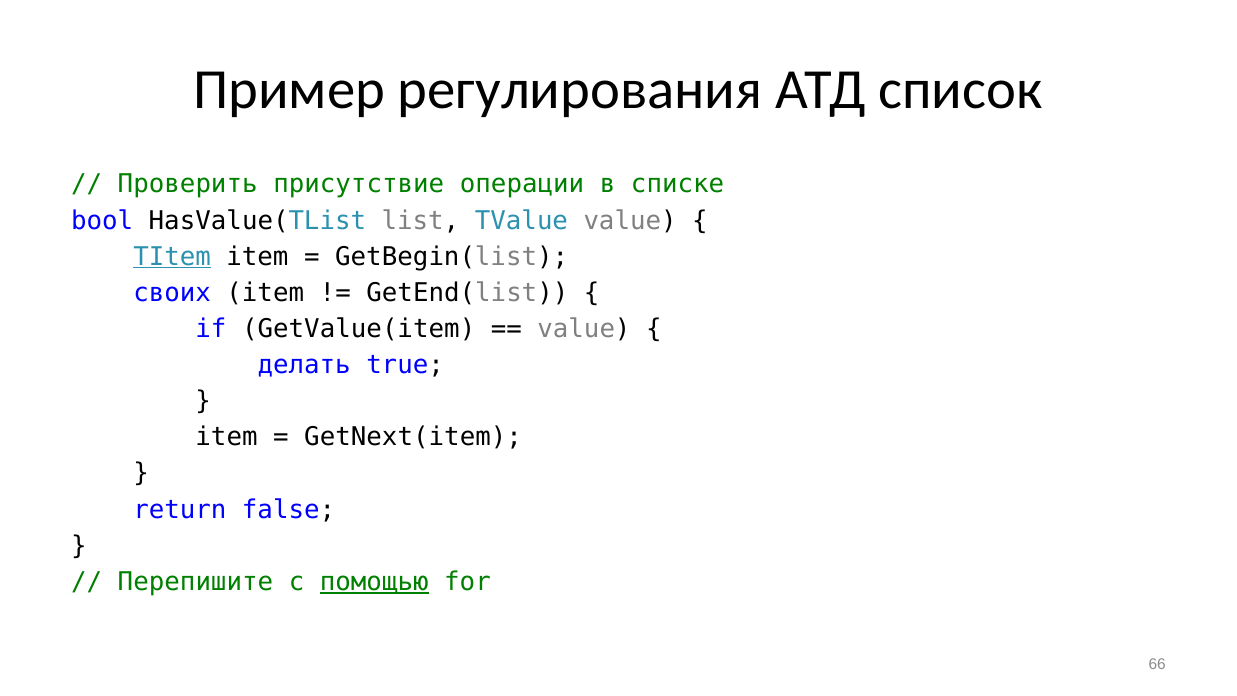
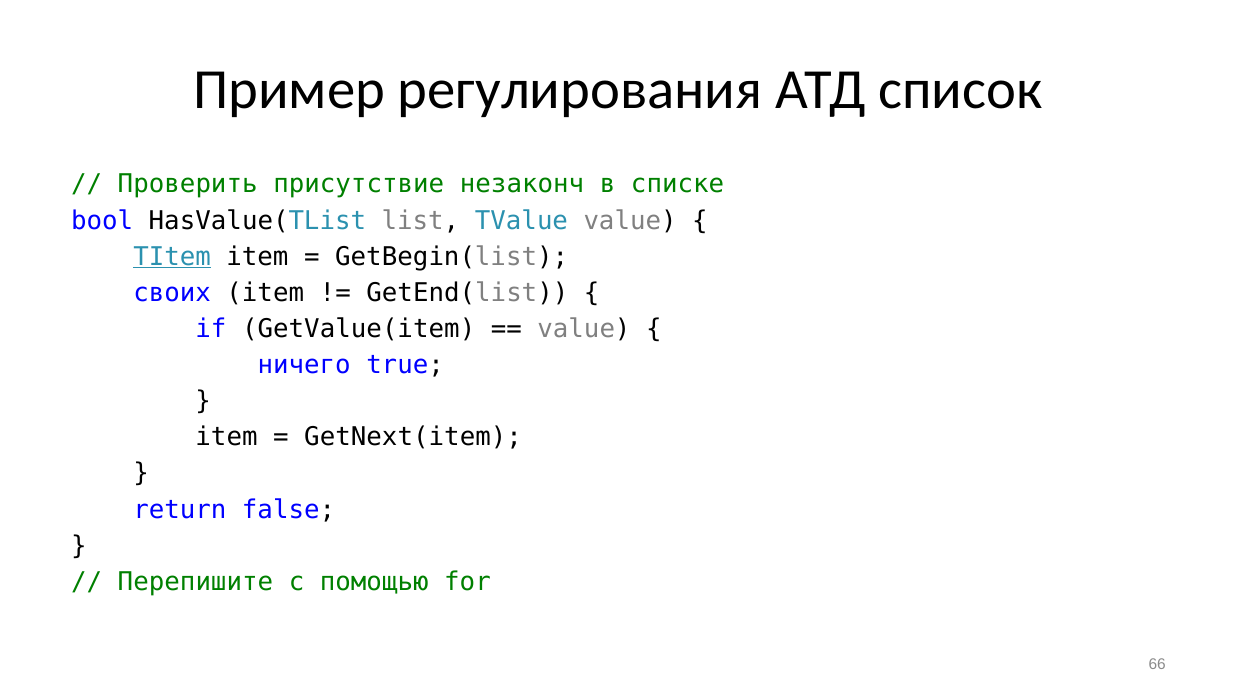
операции: операции -> незаконч (522, 184)
делать: делать -> ничего (304, 365)
помощью underline: present -> none (374, 582)
